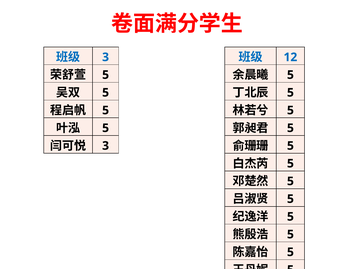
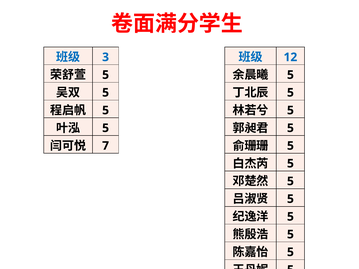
3: 3 -> 7 (106, 146)
